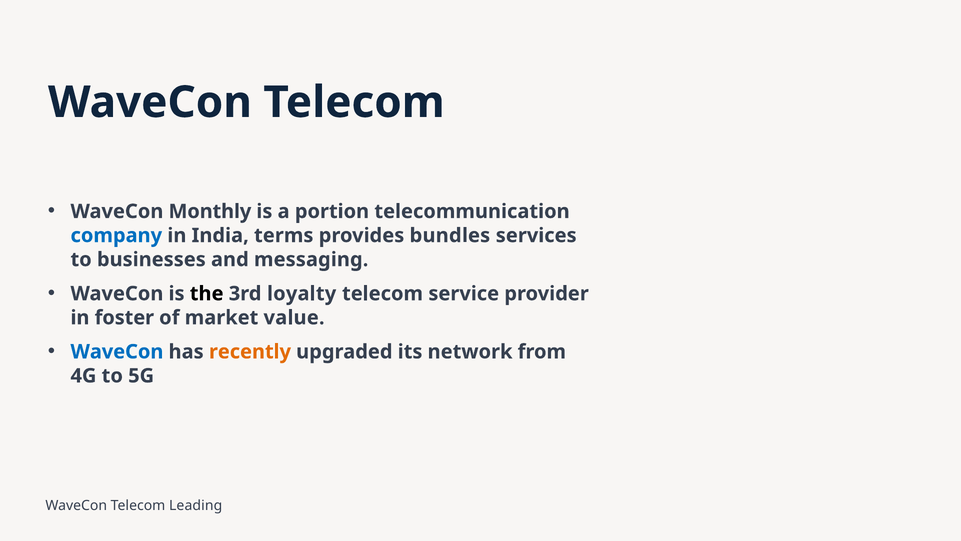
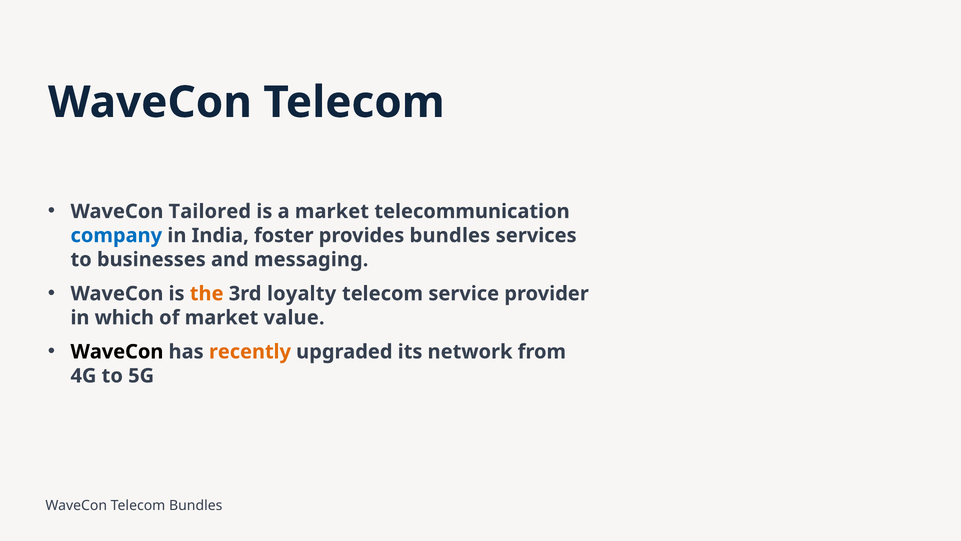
Monthly: Monthly -> Tailored (210, 211)
a portion: portion -> market (332, 211)
terms: terms -> foster (284, 235)
the colour: black -> orange (207, 293)
foster: foster -> which (124, 317)
WaveCon colour: blue -> black (117, 351)
Telecom Leading: Leading -> Bundles (196, 505)
